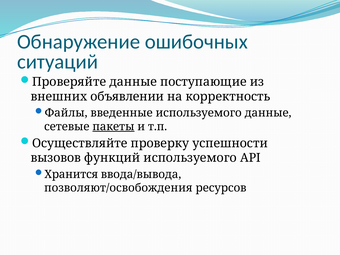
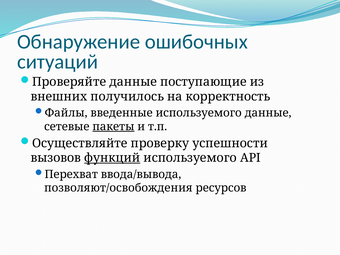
объявлении: объявлении -> получилось (127, 97)
функций underline: none -> present (112, 158)
Хранится: Хранится -> Перехват (71, 174)
